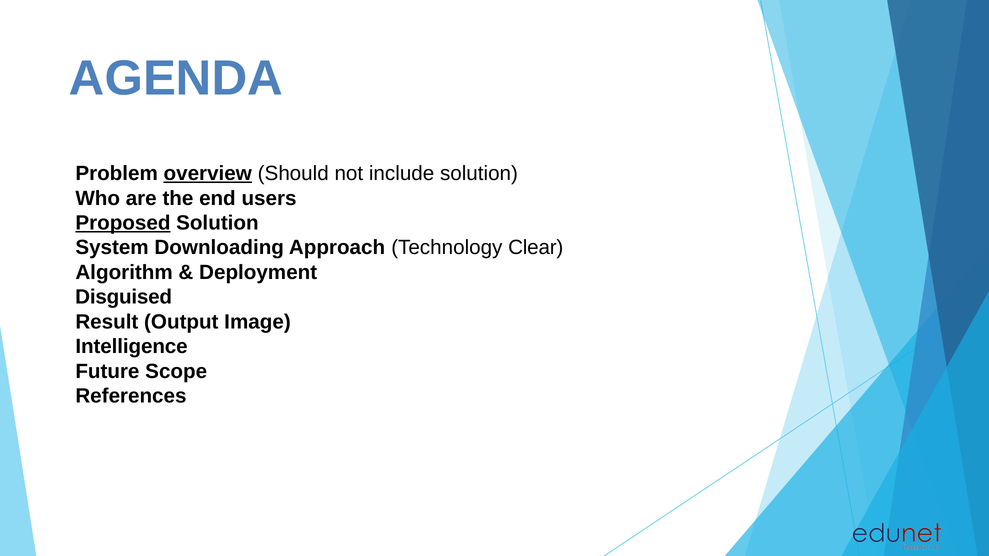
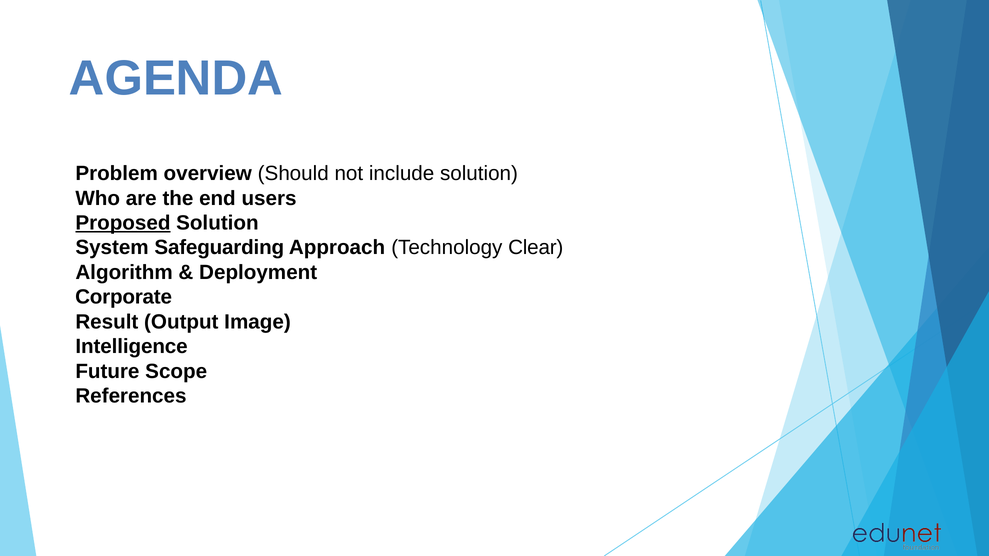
overview underline: present -> none (208, 174)
Downloading: Downloading -> Safeguarding (219, 248)
Disguised: Disguised -> Corporate (124, 297)
